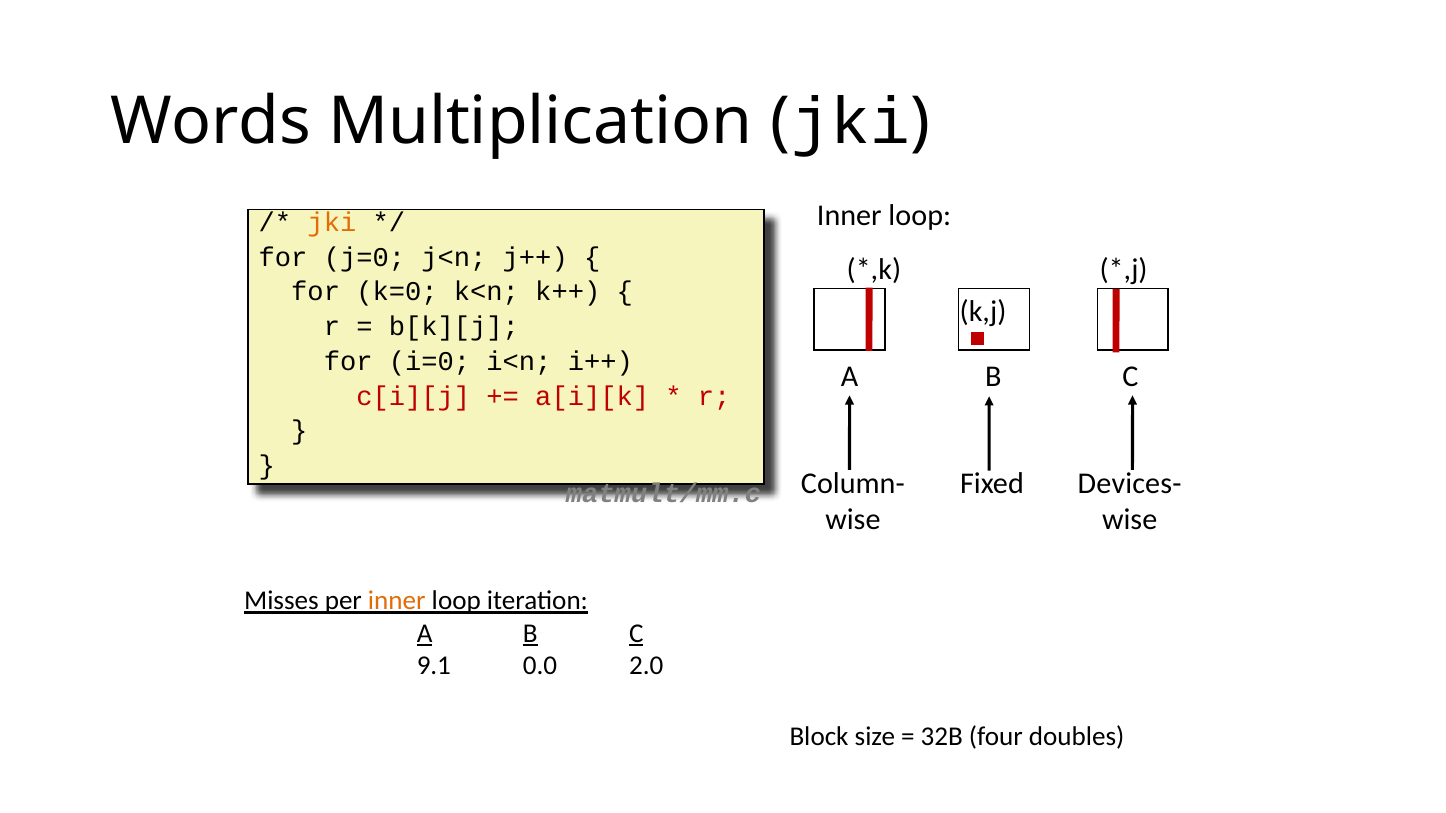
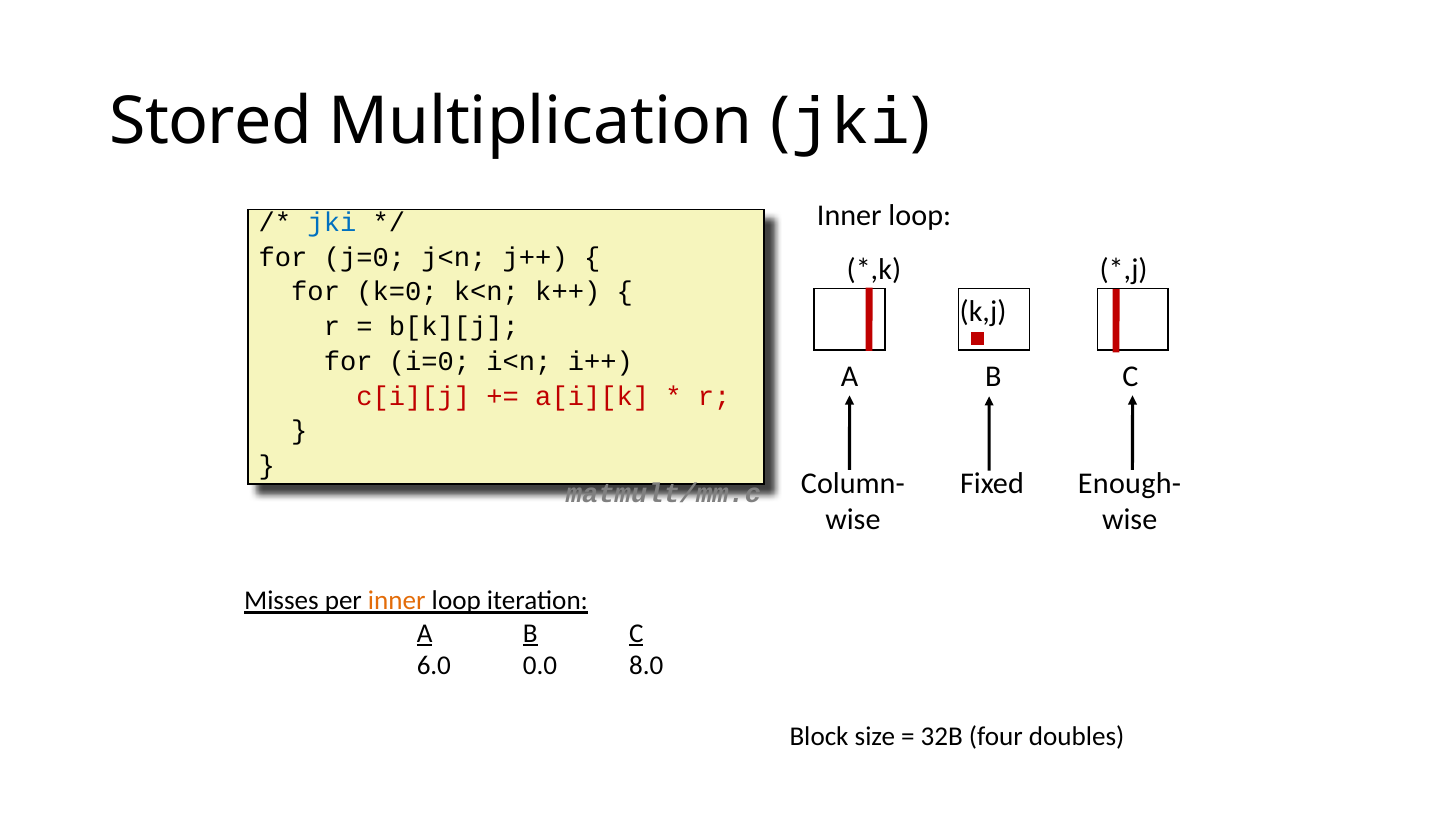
Words: Words -> Stored (211, 121)
jki colour: orange -> blue (332, 223)
Devices-: Devices- -> Enough- (1130, 484)
9.1: 9.1 -> 6.0 (434, 666)
2.0: 2.0 -> 8.0 (646, 666)
